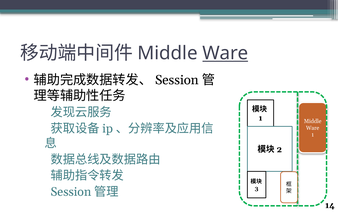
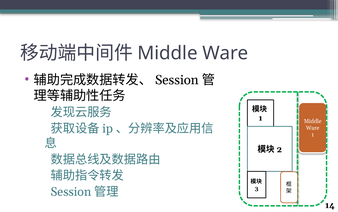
Ware underline: present -> none (225, 53)
